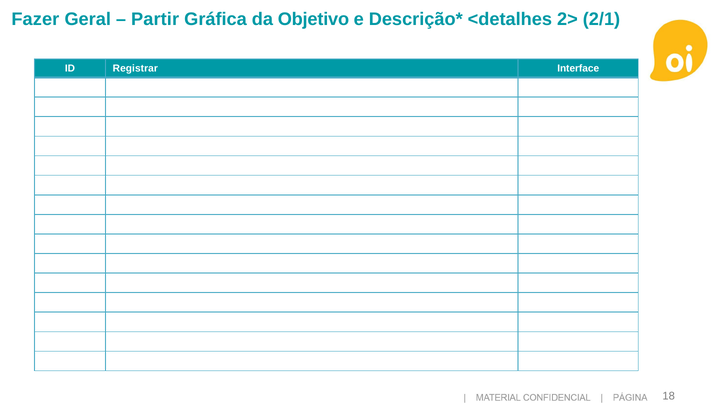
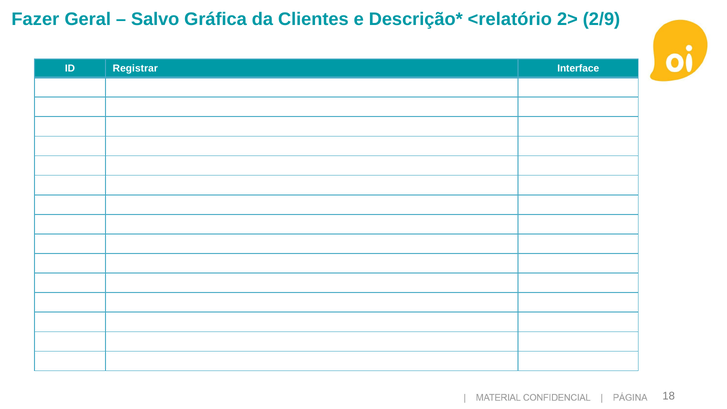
Partir: Partir -> Salvo (155, 19)
Objetivo: Objetivo -> Clientes (313, 19)
<detalhes: <detalhes -> <relatório (510, 19)
2/1: 2/1 -> 2/9 (601, 19)
